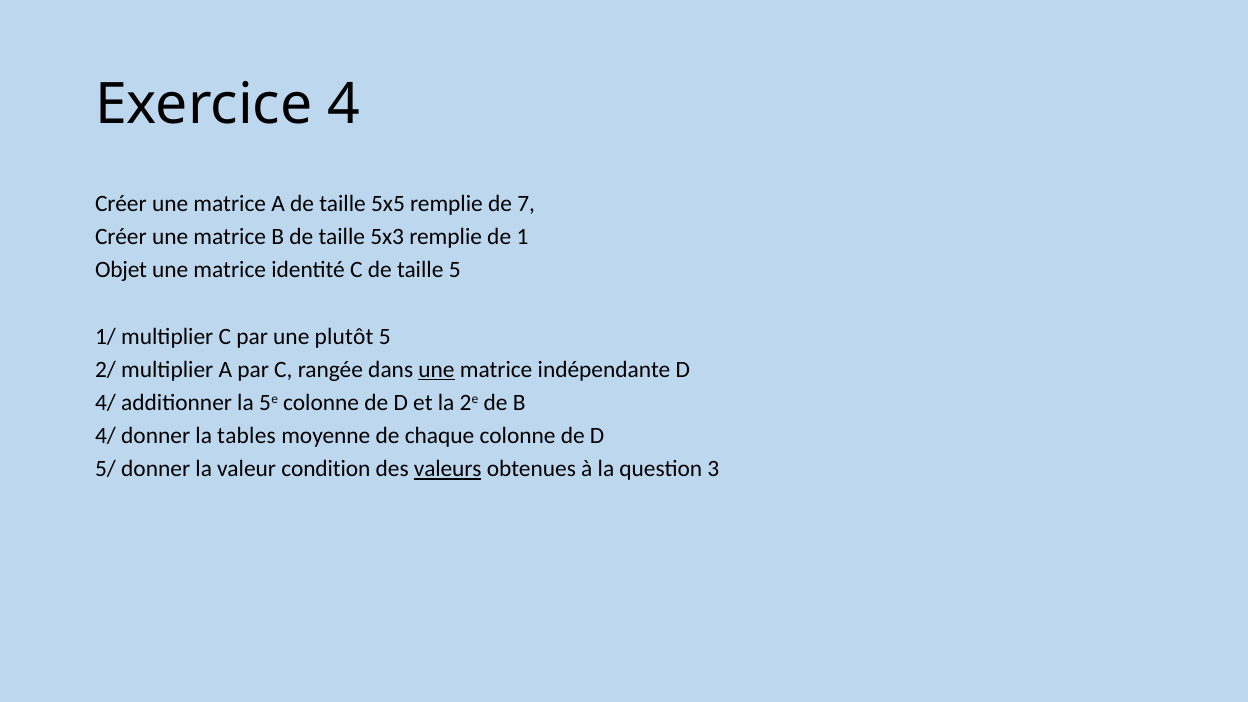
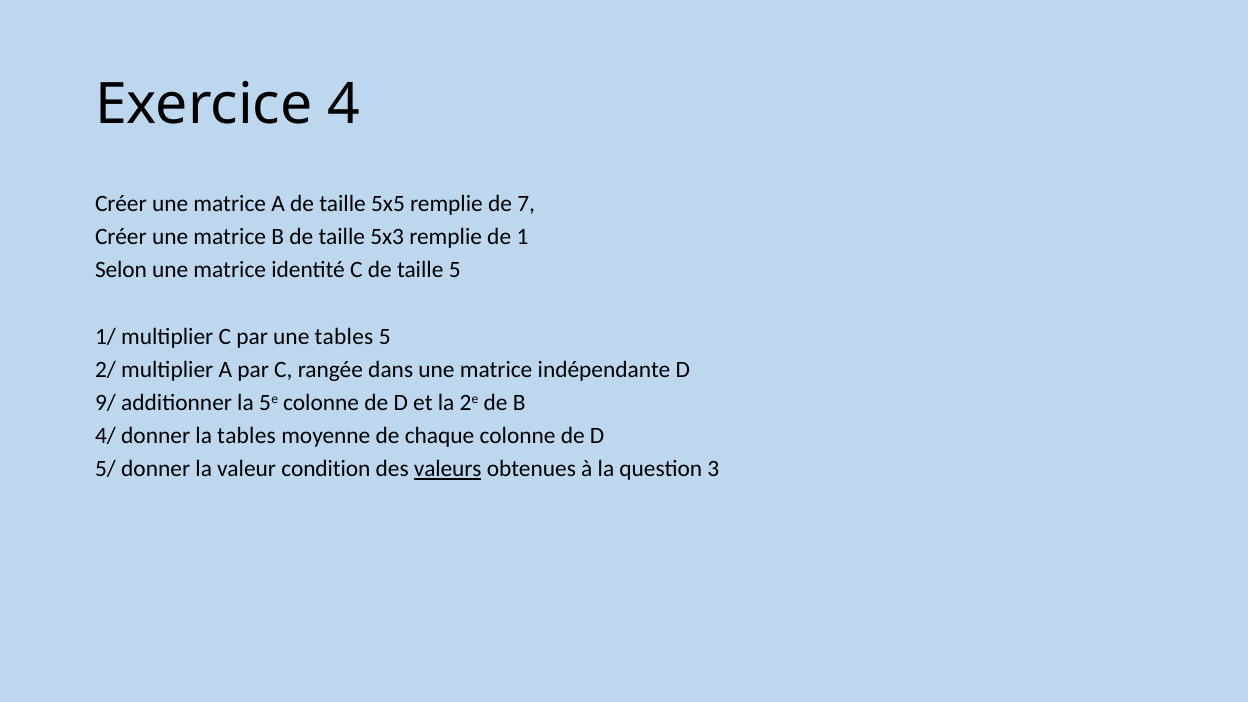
Objet: Objet -> Selon (121, 270)
une plutôt: plutôt -> tables (344, 336)
une underline: present -> none (436, 369)
4/: 4/ -> 9/ (106, 403)
